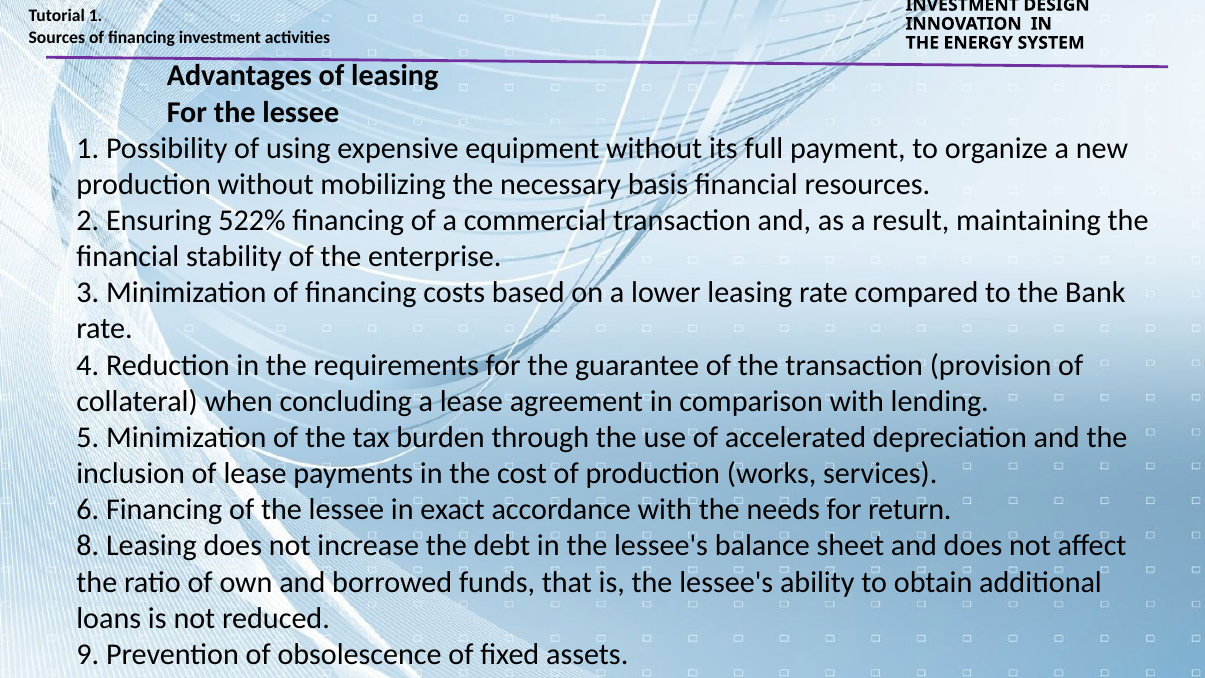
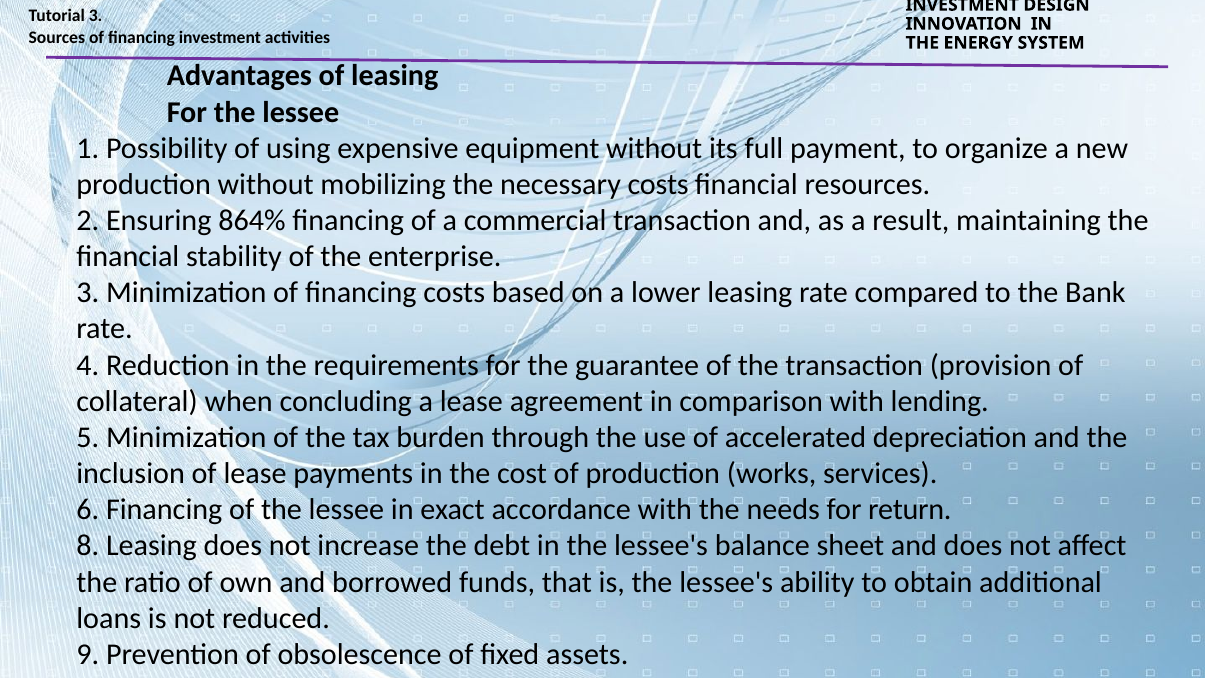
Tutorial 1: 1 -> 3 (96, 16)
necessary basis: basis -> costs (658, 184)
522%: 522% -> 864% (252, 220)
